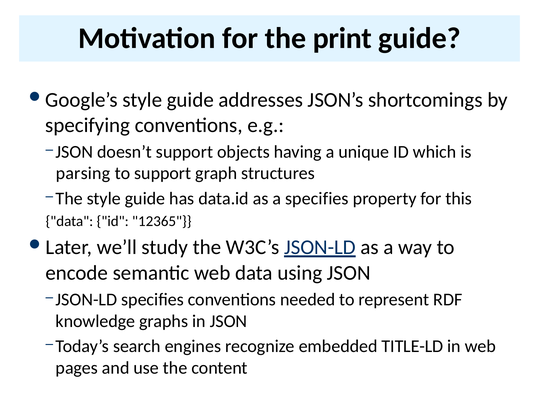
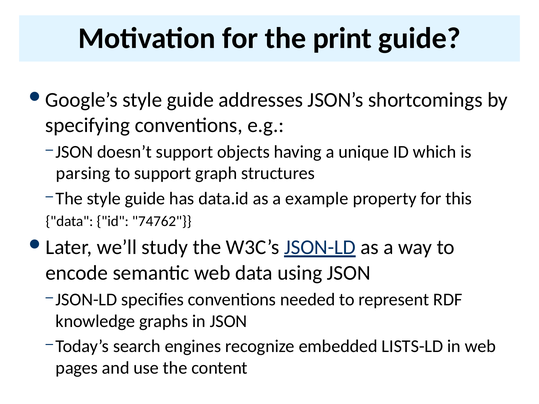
a specifies: specifies -> example (317, 199)
12365: 12365 -> 74762 (162, 221)
TITLE-LD: TITLE-LD -> LISTS-LD (412, 346)
